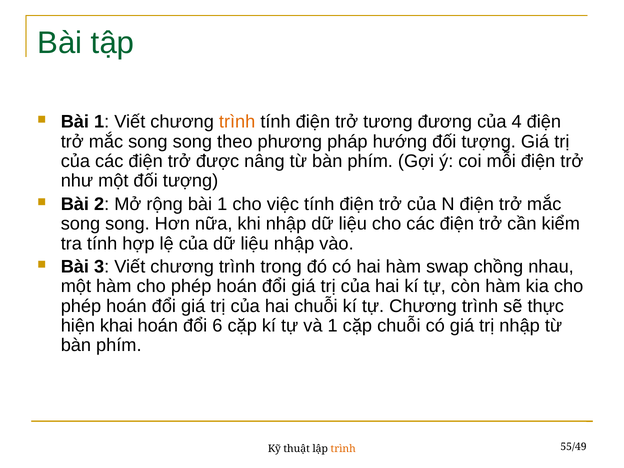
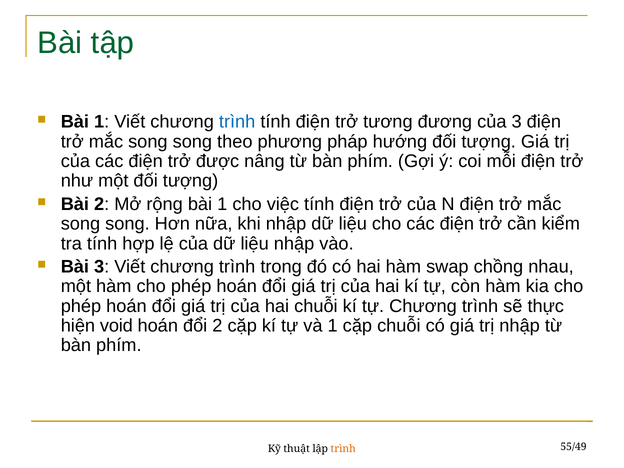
trình colour: orange -> blue (237, 122)
của 4: 4 -> 3 (517, 122)
khai: khai -> void (116, 326)
đổi 6: 6 -> 2 (217, 326)
